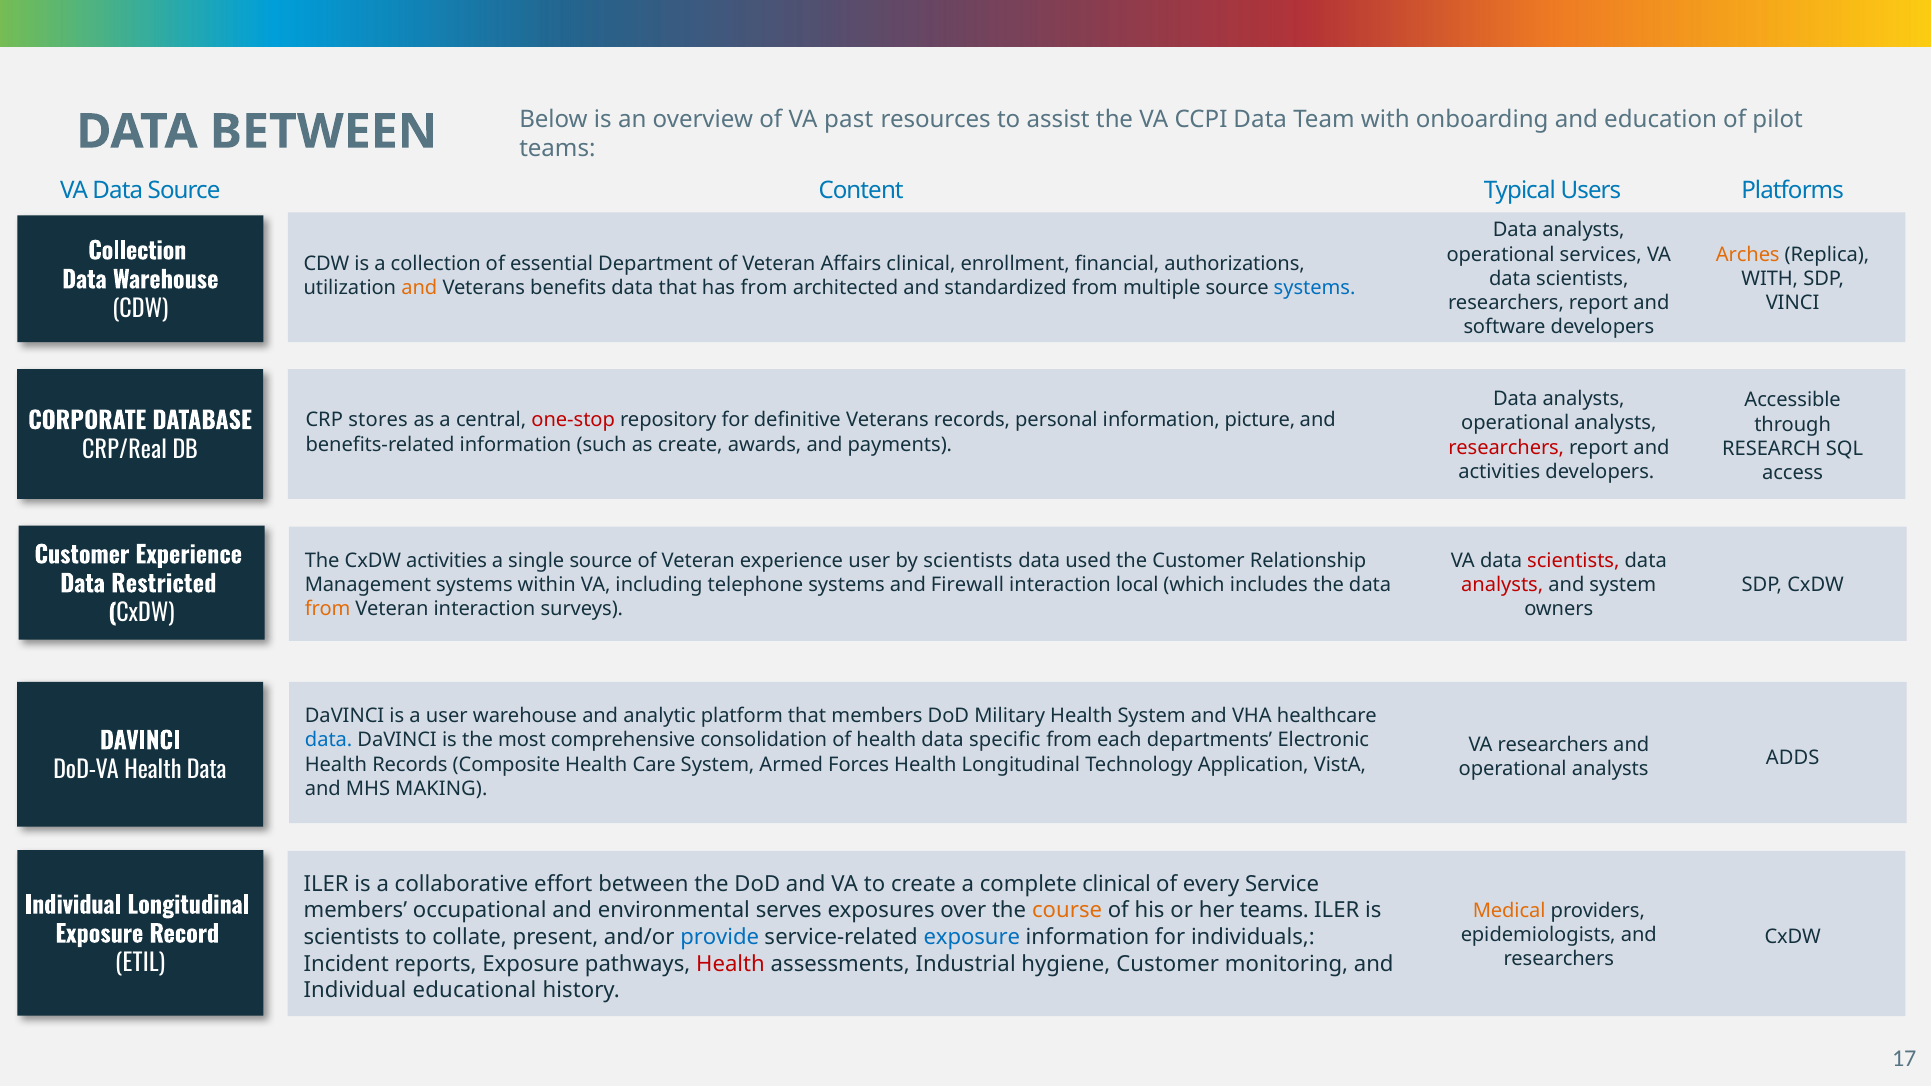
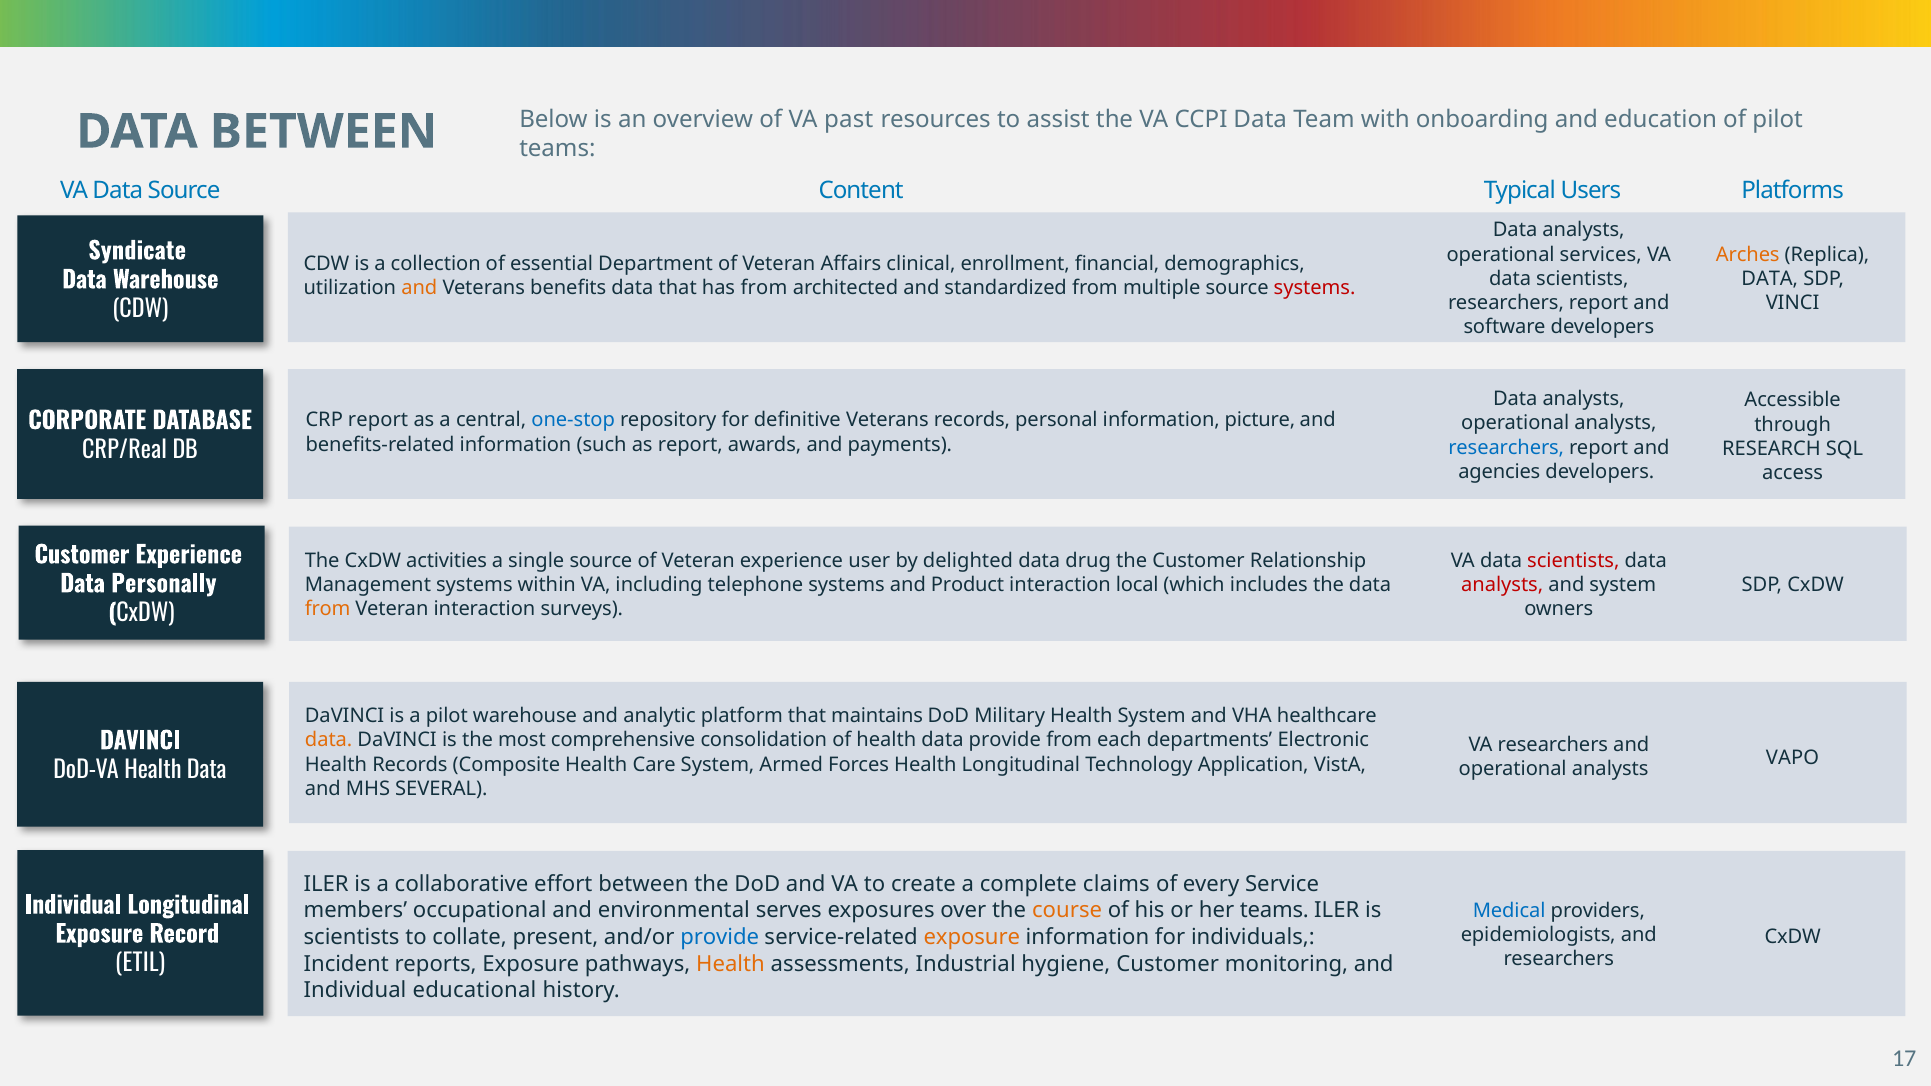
Collection: Collection -> Syndicate (137, 252)
authorizations: authorizations -> demographics (1235, 264)
WITH: WITH -> DATA (1770, 279)
systems colour: blue -> red (1315, 288)
CRP stores: stores -> report (378, 420)
one-stop colour: red -> blue (573, 420)
as create: create -> report (690, 445)
researchers colour: red -> blue (1506, 448)
activities: activities -> agencies (1499, 472)
by scientists: scientists -> delighted (968, 561)
used: used -> drug (1088, 561)
Restricted: Restricted -> Personally (164, 585)
Firewall: Firewall -> Product (968, 585)
a user: user -> pilot (447, 716)
that members: members -> maintains (877, 716)
data colour: blue -> orange (329, 740)
data specific: specific -> provide (1005, 740)
ADDS: ADDS -> VAPO (1793, 758)
MAKING: MAKING -> SEVERAL (441, 789)
complete clinical: clinical -> claims (1116, 884)
Medical colour: orange -> blue (1509, 911)
exposure colour: blue -> orange (972, 937)
Health colour: red -> orange (731, 964)
